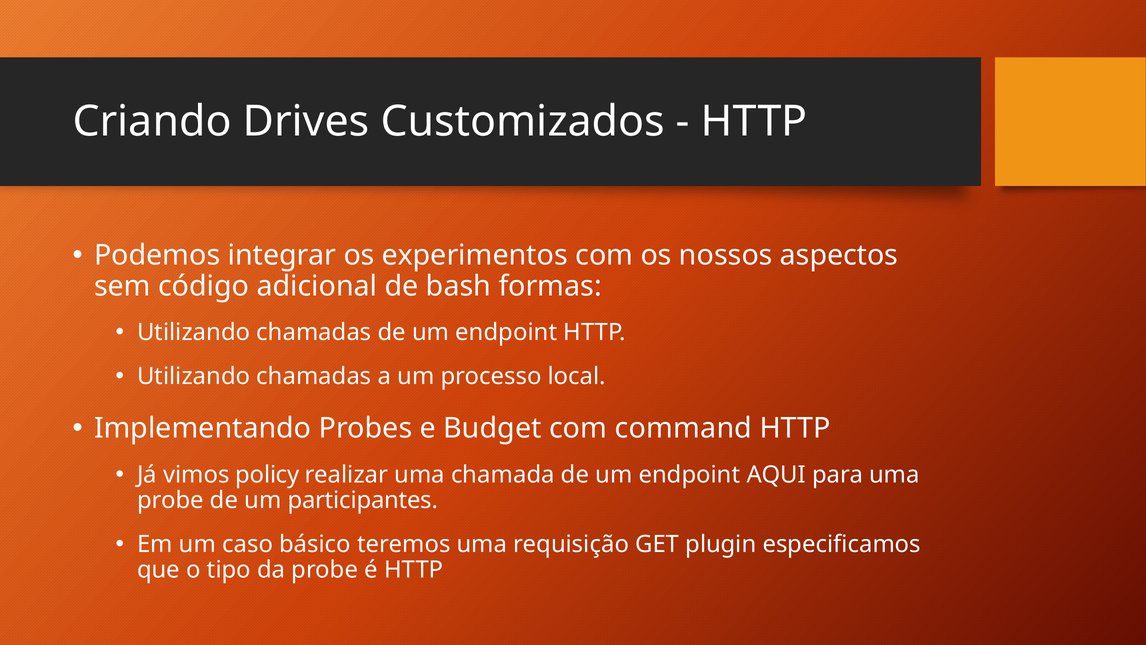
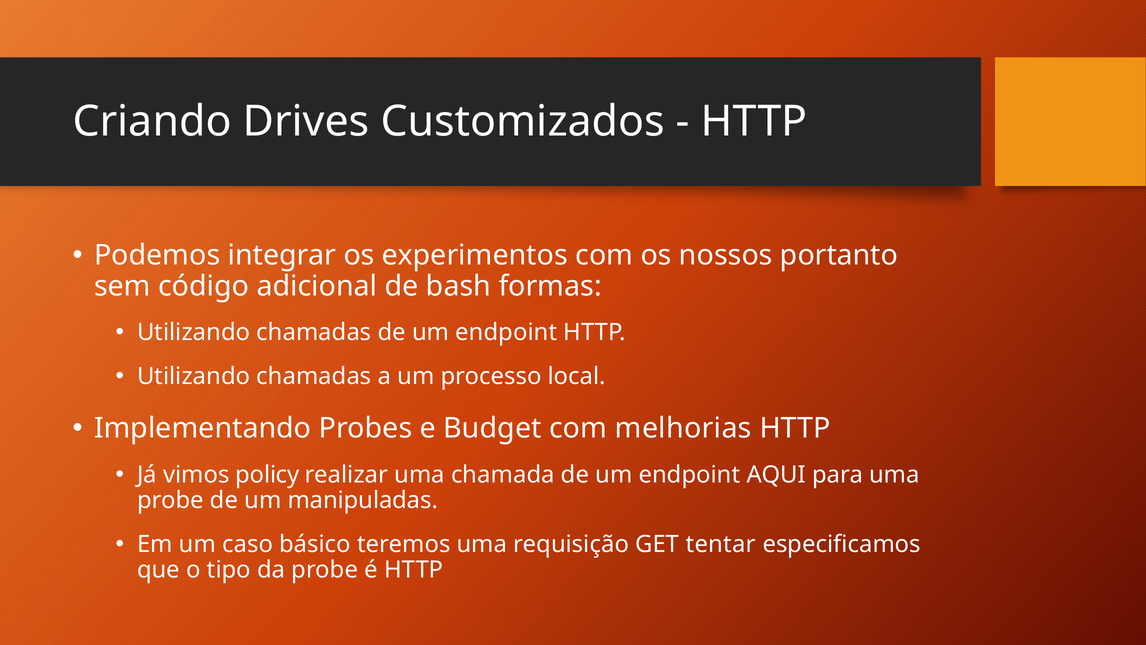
aspectos: aspectos -> portanto (839, 255)
command: command -> melhorias (683, 428)
participantes: participantes -> manipuladas (363, 500)
plugin: plugin -> tentar (721, 544)
